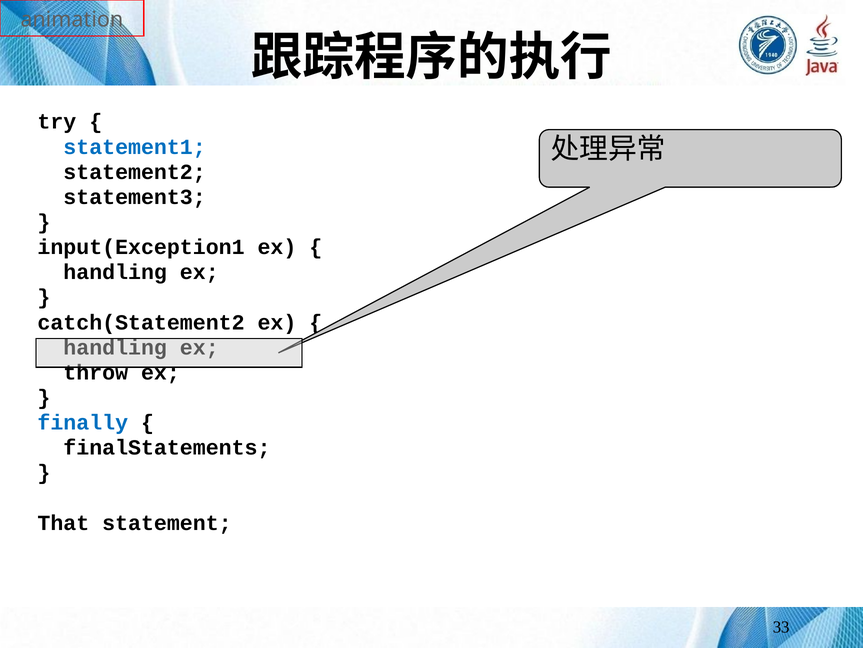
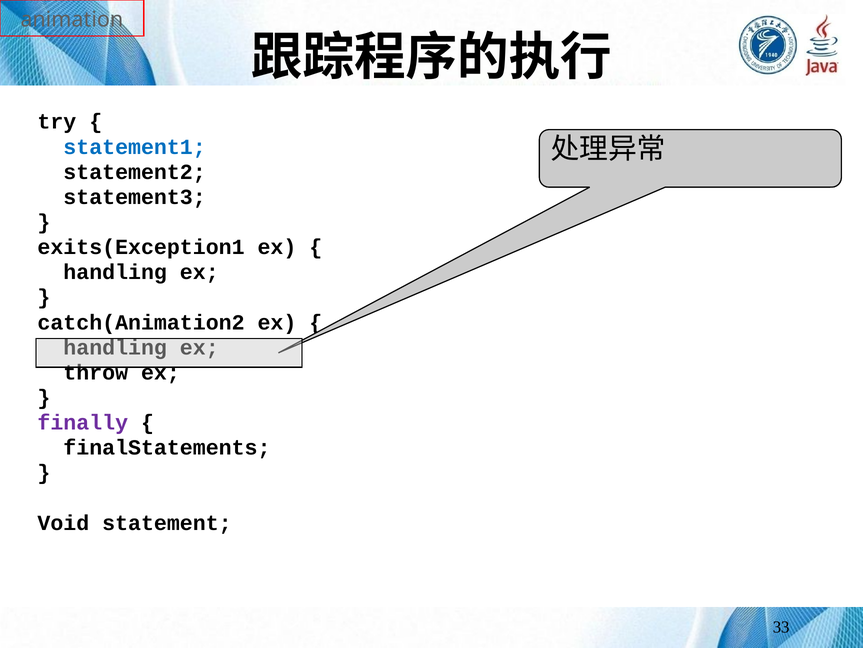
input(Exception1: input(Exception1 -> exits(Exception1 (141, 247)
catch(Statement2: catch(Statement2 -> catch(Animation2 (141, 322)
finally colour: blue -> purple (83, 422)
That: That -> Void (63, 522)
